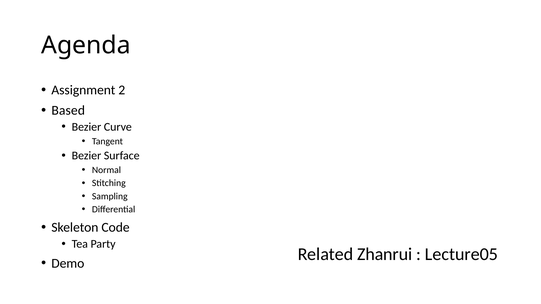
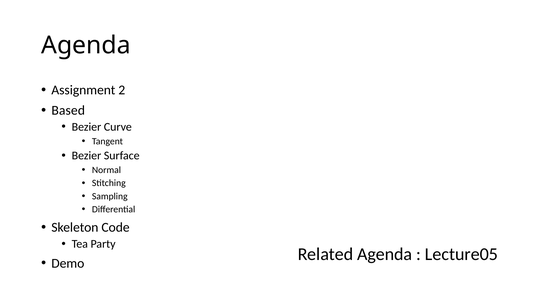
Related Zhanrui: Zhanrui -> Agenda (385, 254)
